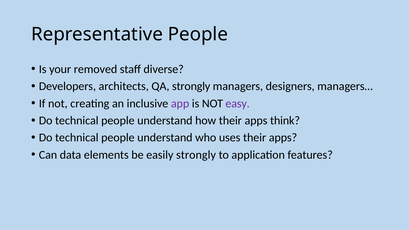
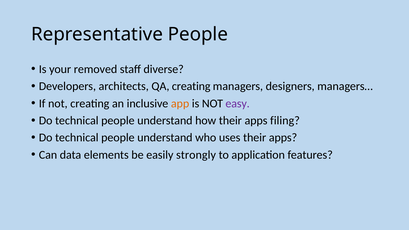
QA strongly: strongly -> creating (191, 86)
app colour: purple -> orange (180, 103)
think: think -> filing (285, 121)
